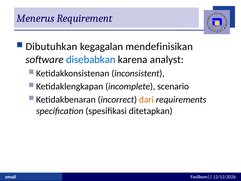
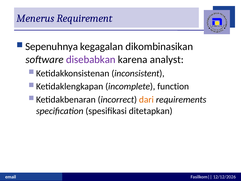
Dibutuhkan: Dibutuhkan -> Sepenuhnya (52, 47)
mendefinisikan: mendefinisikan -> dikombinasikan (159, 47)
disebabkan colour: blue -> purple (91, 59)
scenario: scenario -> function (173, 86)
